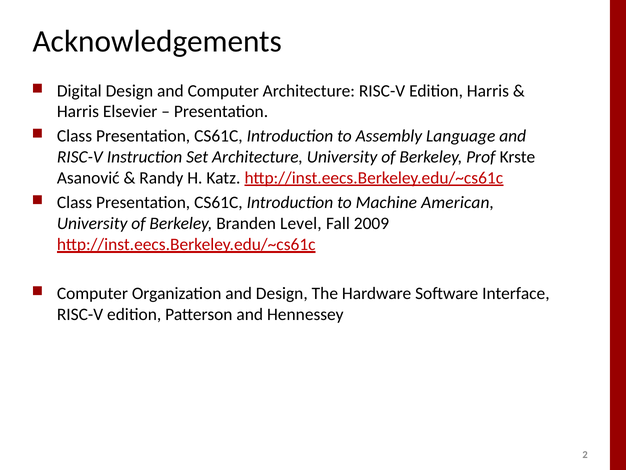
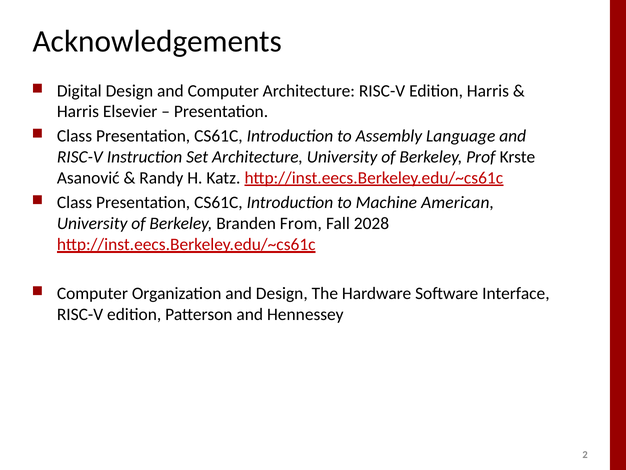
Level: Level -> From (301, 223)
2009: 2009 -> 2028 (371, 223)
